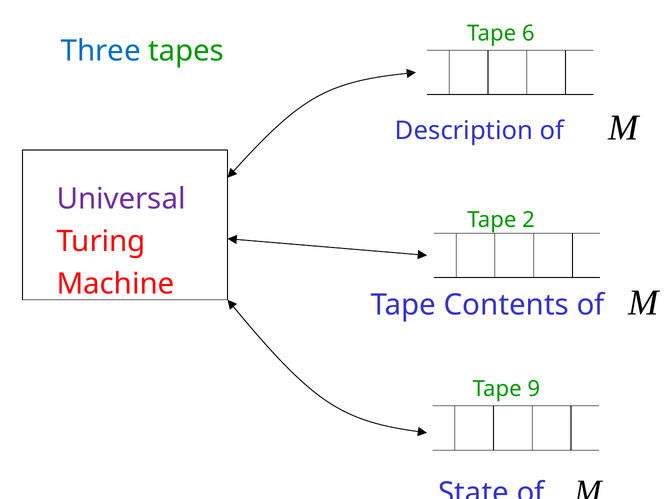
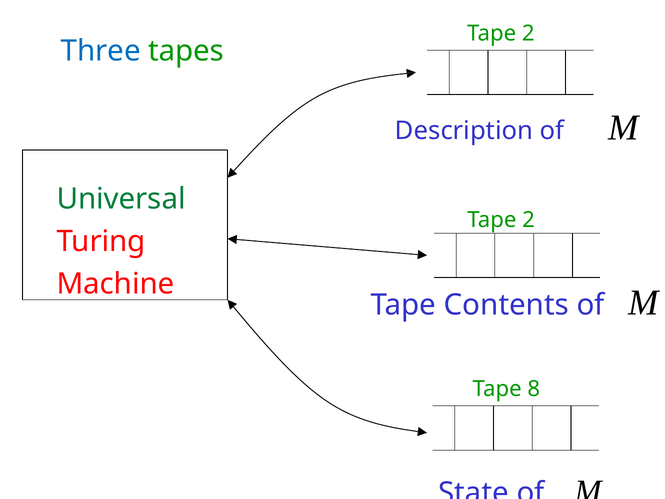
6: 6 -> 2 (528, 33)
Universal colour: purple -> green (121, 199)
9: 9 -> 8 (534, 389)
